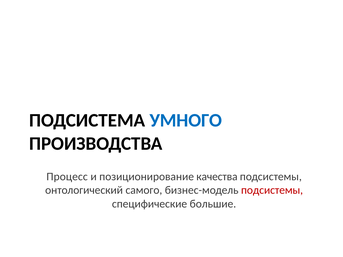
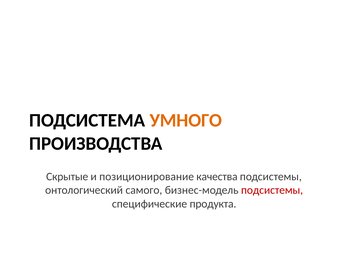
УМНОГО colour: blue -> orange (186, 121)
Процесс: Процесс -> Скрытые (67, 177)
большие: большие -> продукта (213, 204)
